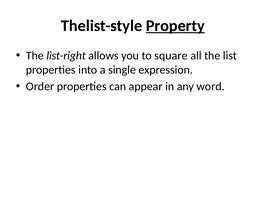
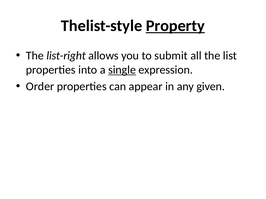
square: square -> submit (171, 56)
single underline: none -> present (122, 70)
word: word -> given (211, 87)
